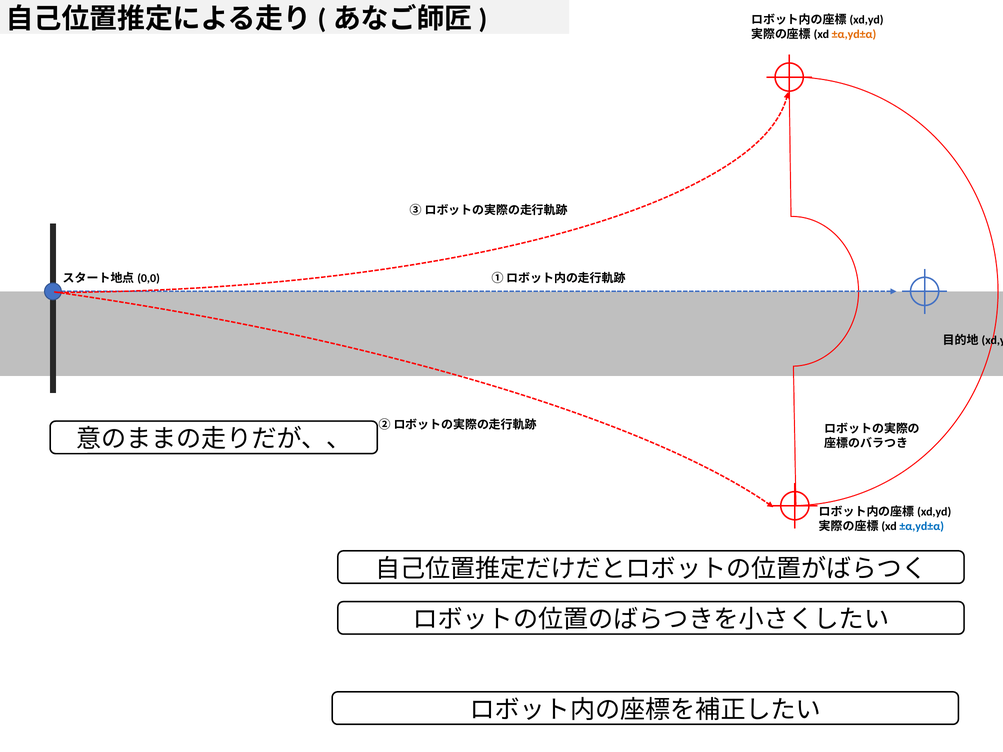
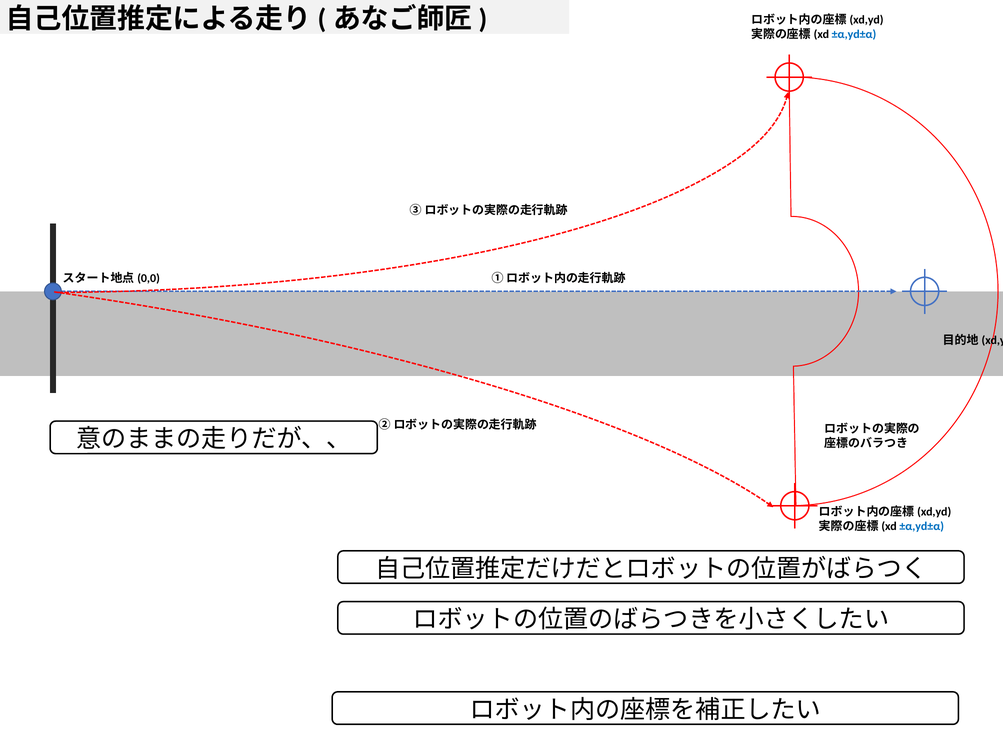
±α,yd±α colour: orange -> blue (854, 34)
